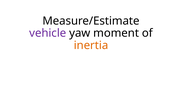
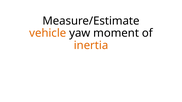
vehicle colour: purple -> orange (48, 33)
